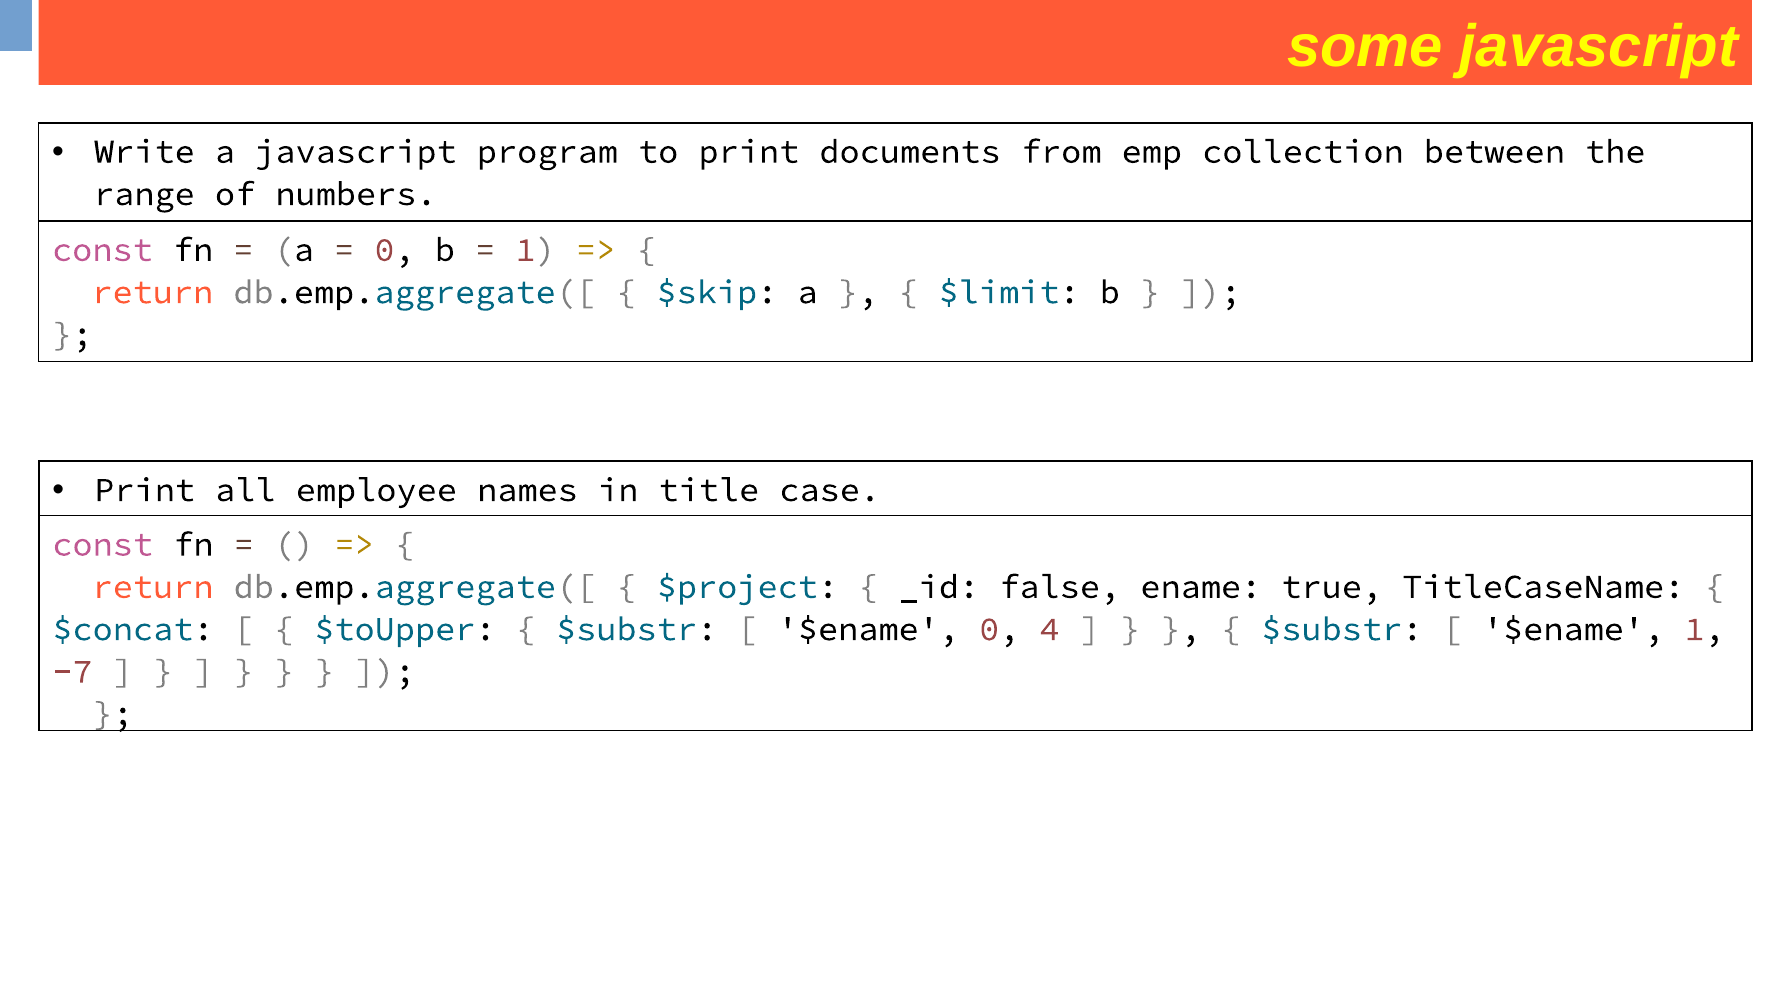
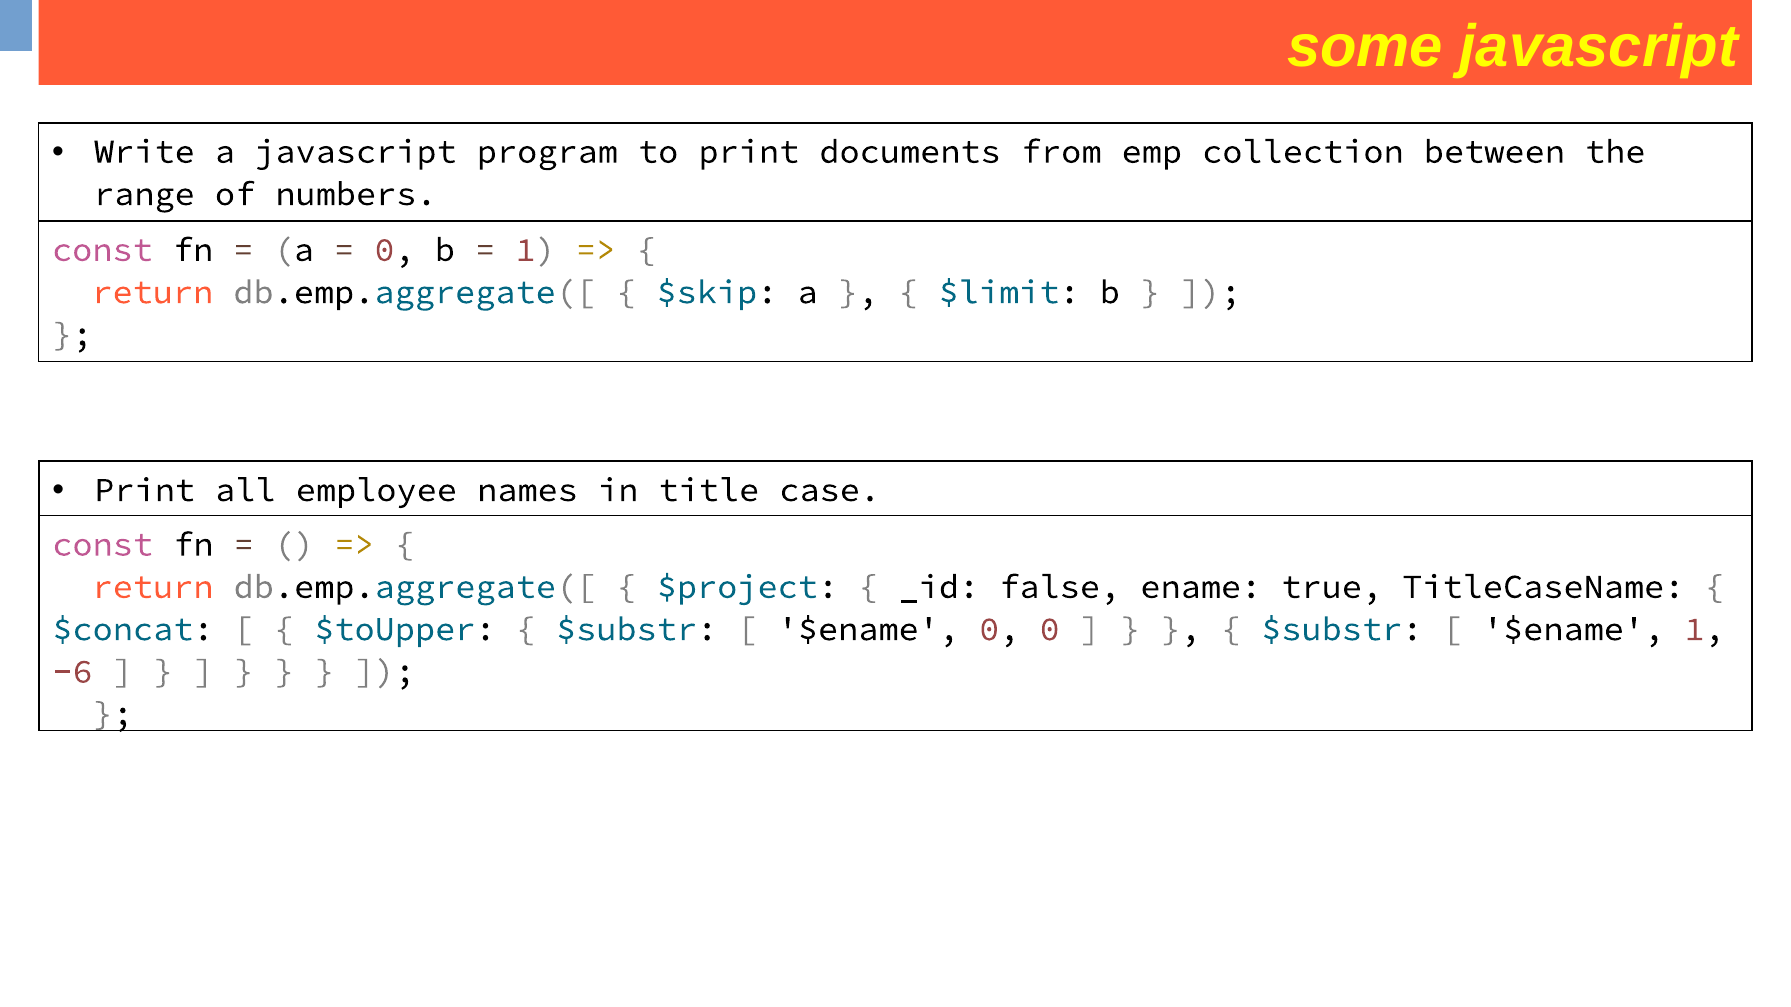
0 4: 4 -> 0 (1050, 629)
-7: -7 -> -6 (72, 672)
